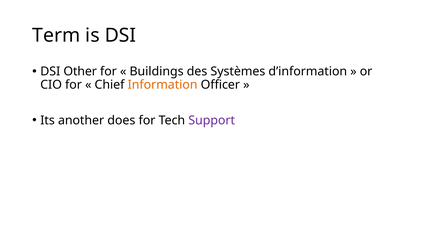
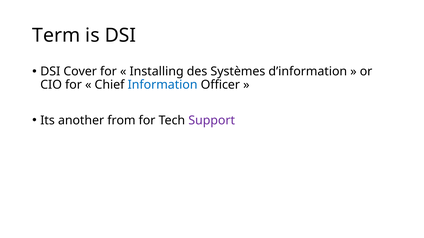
Other: Other -> Cover (80, 72)
Buildings: Buildings -> Installing (157, 72)
Information colour: orange -> blue (163, 85)
does: does -> from (121, 121)
